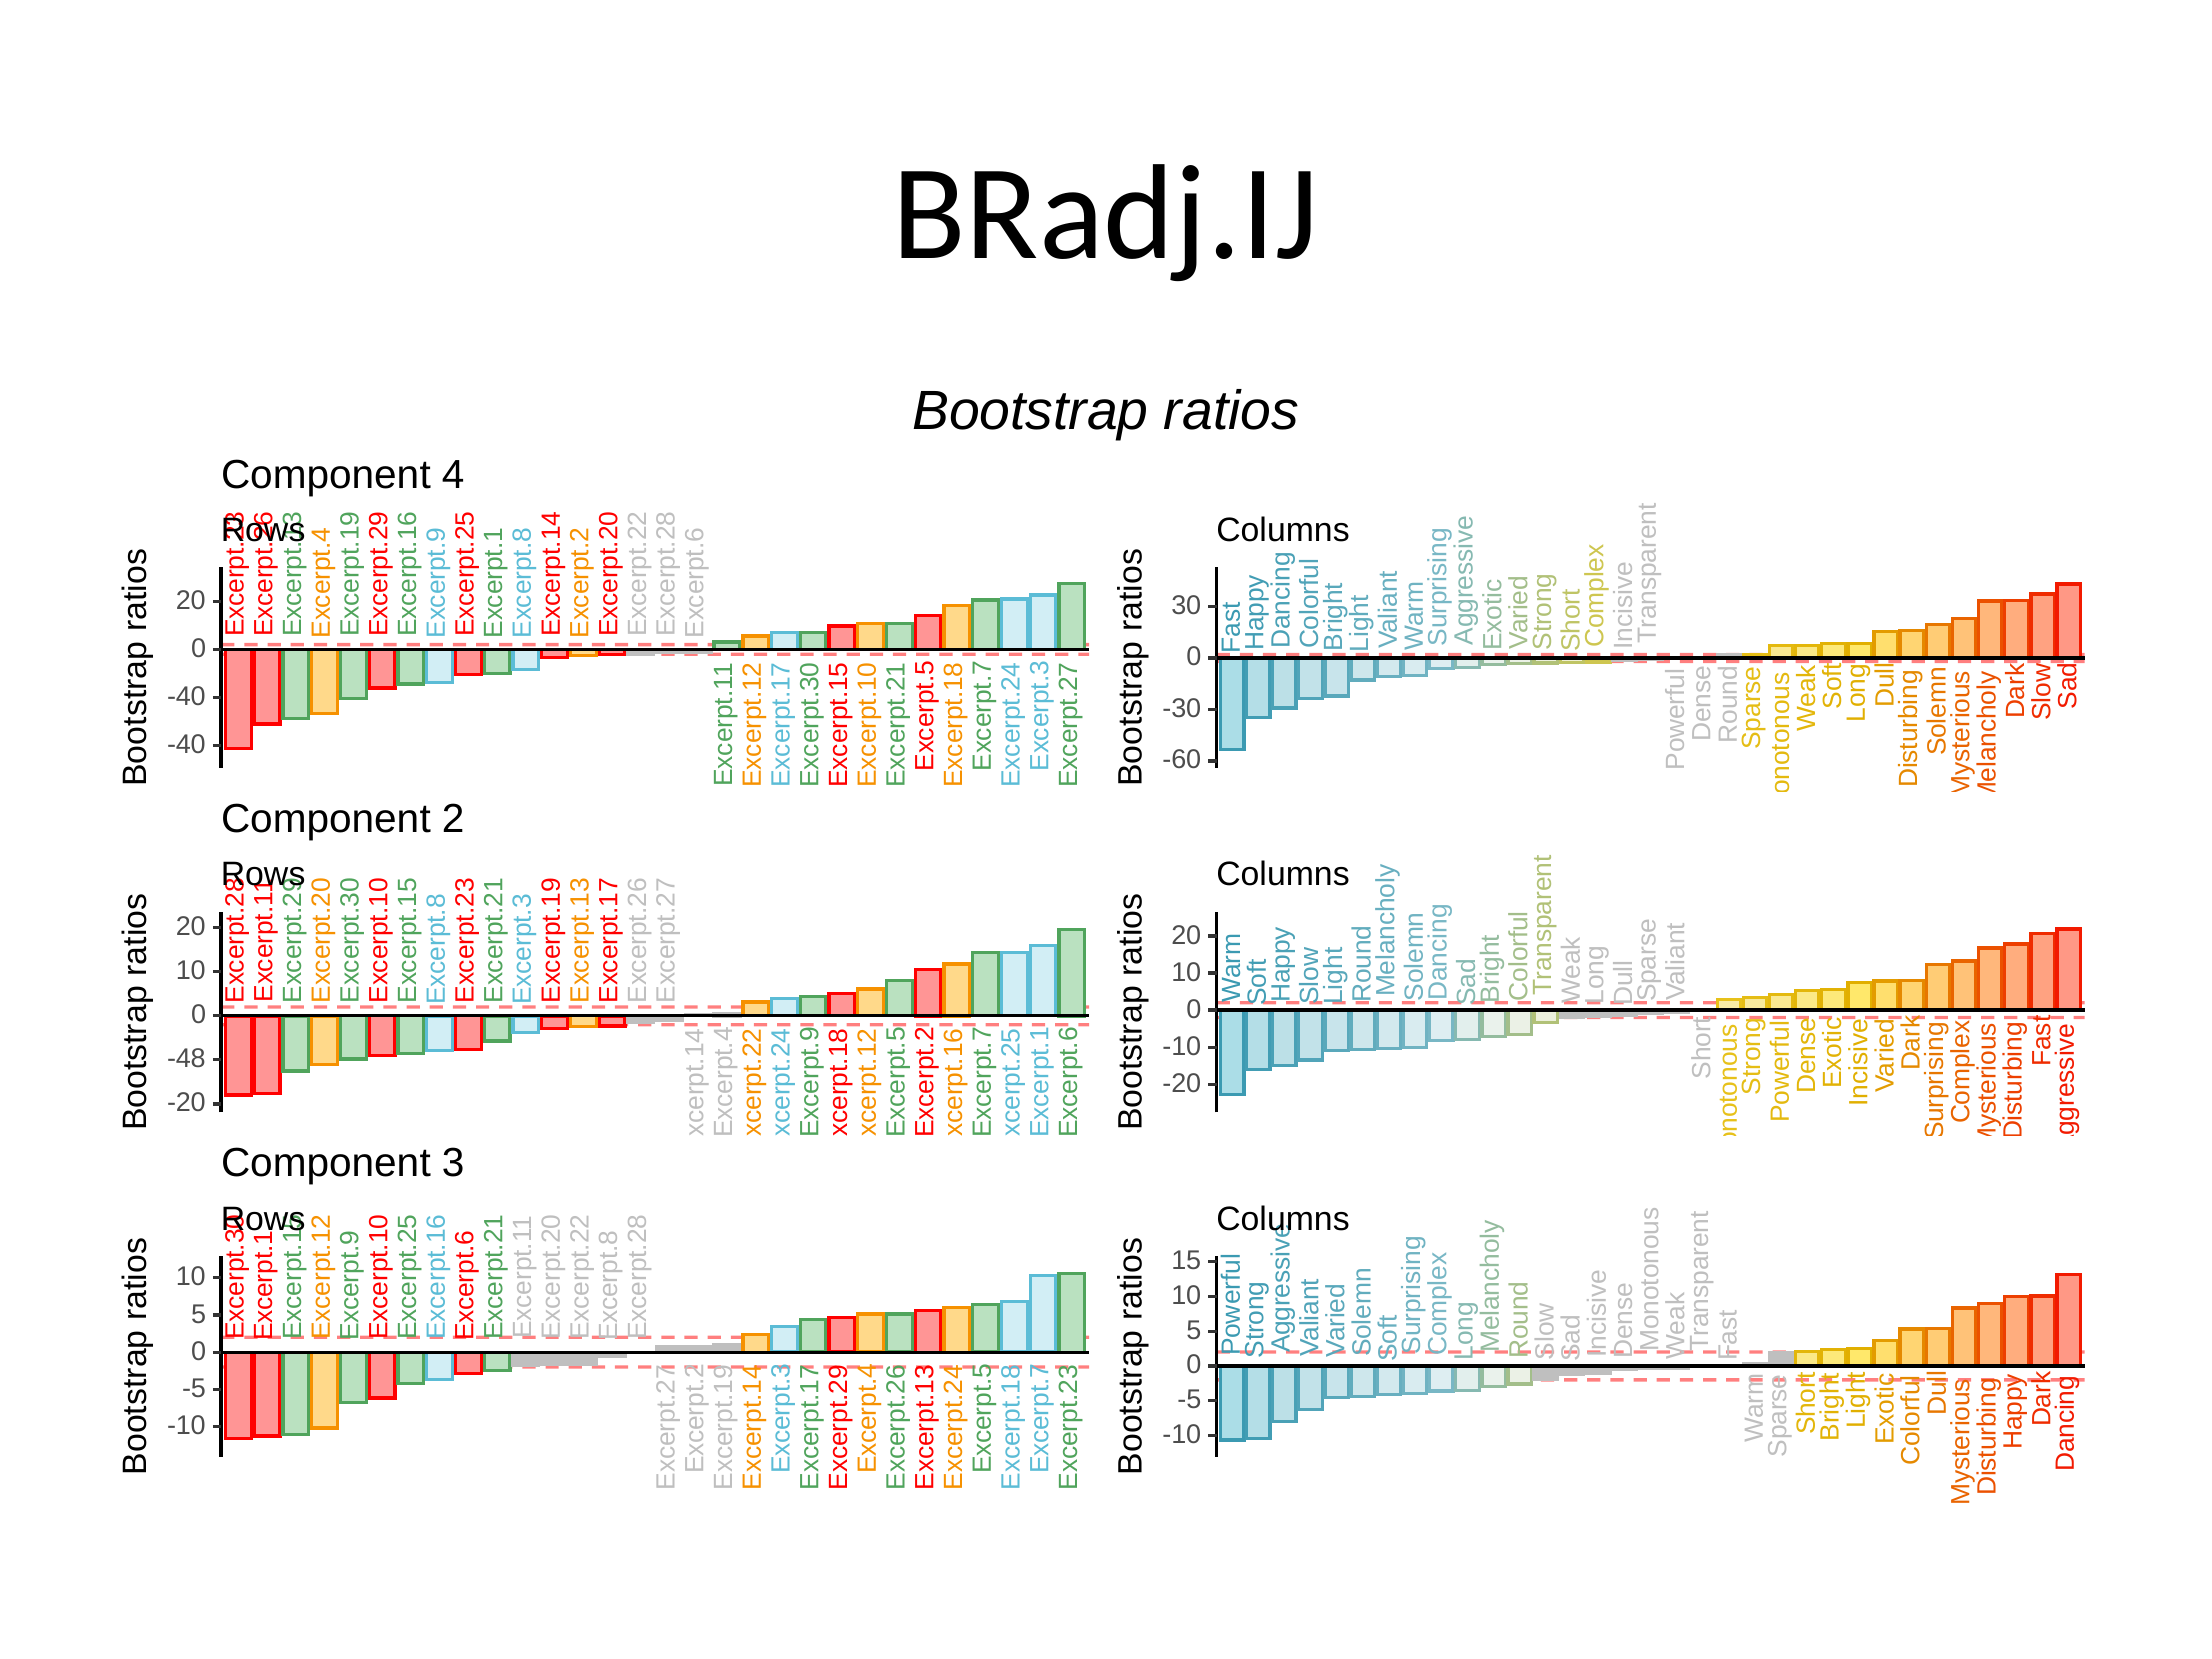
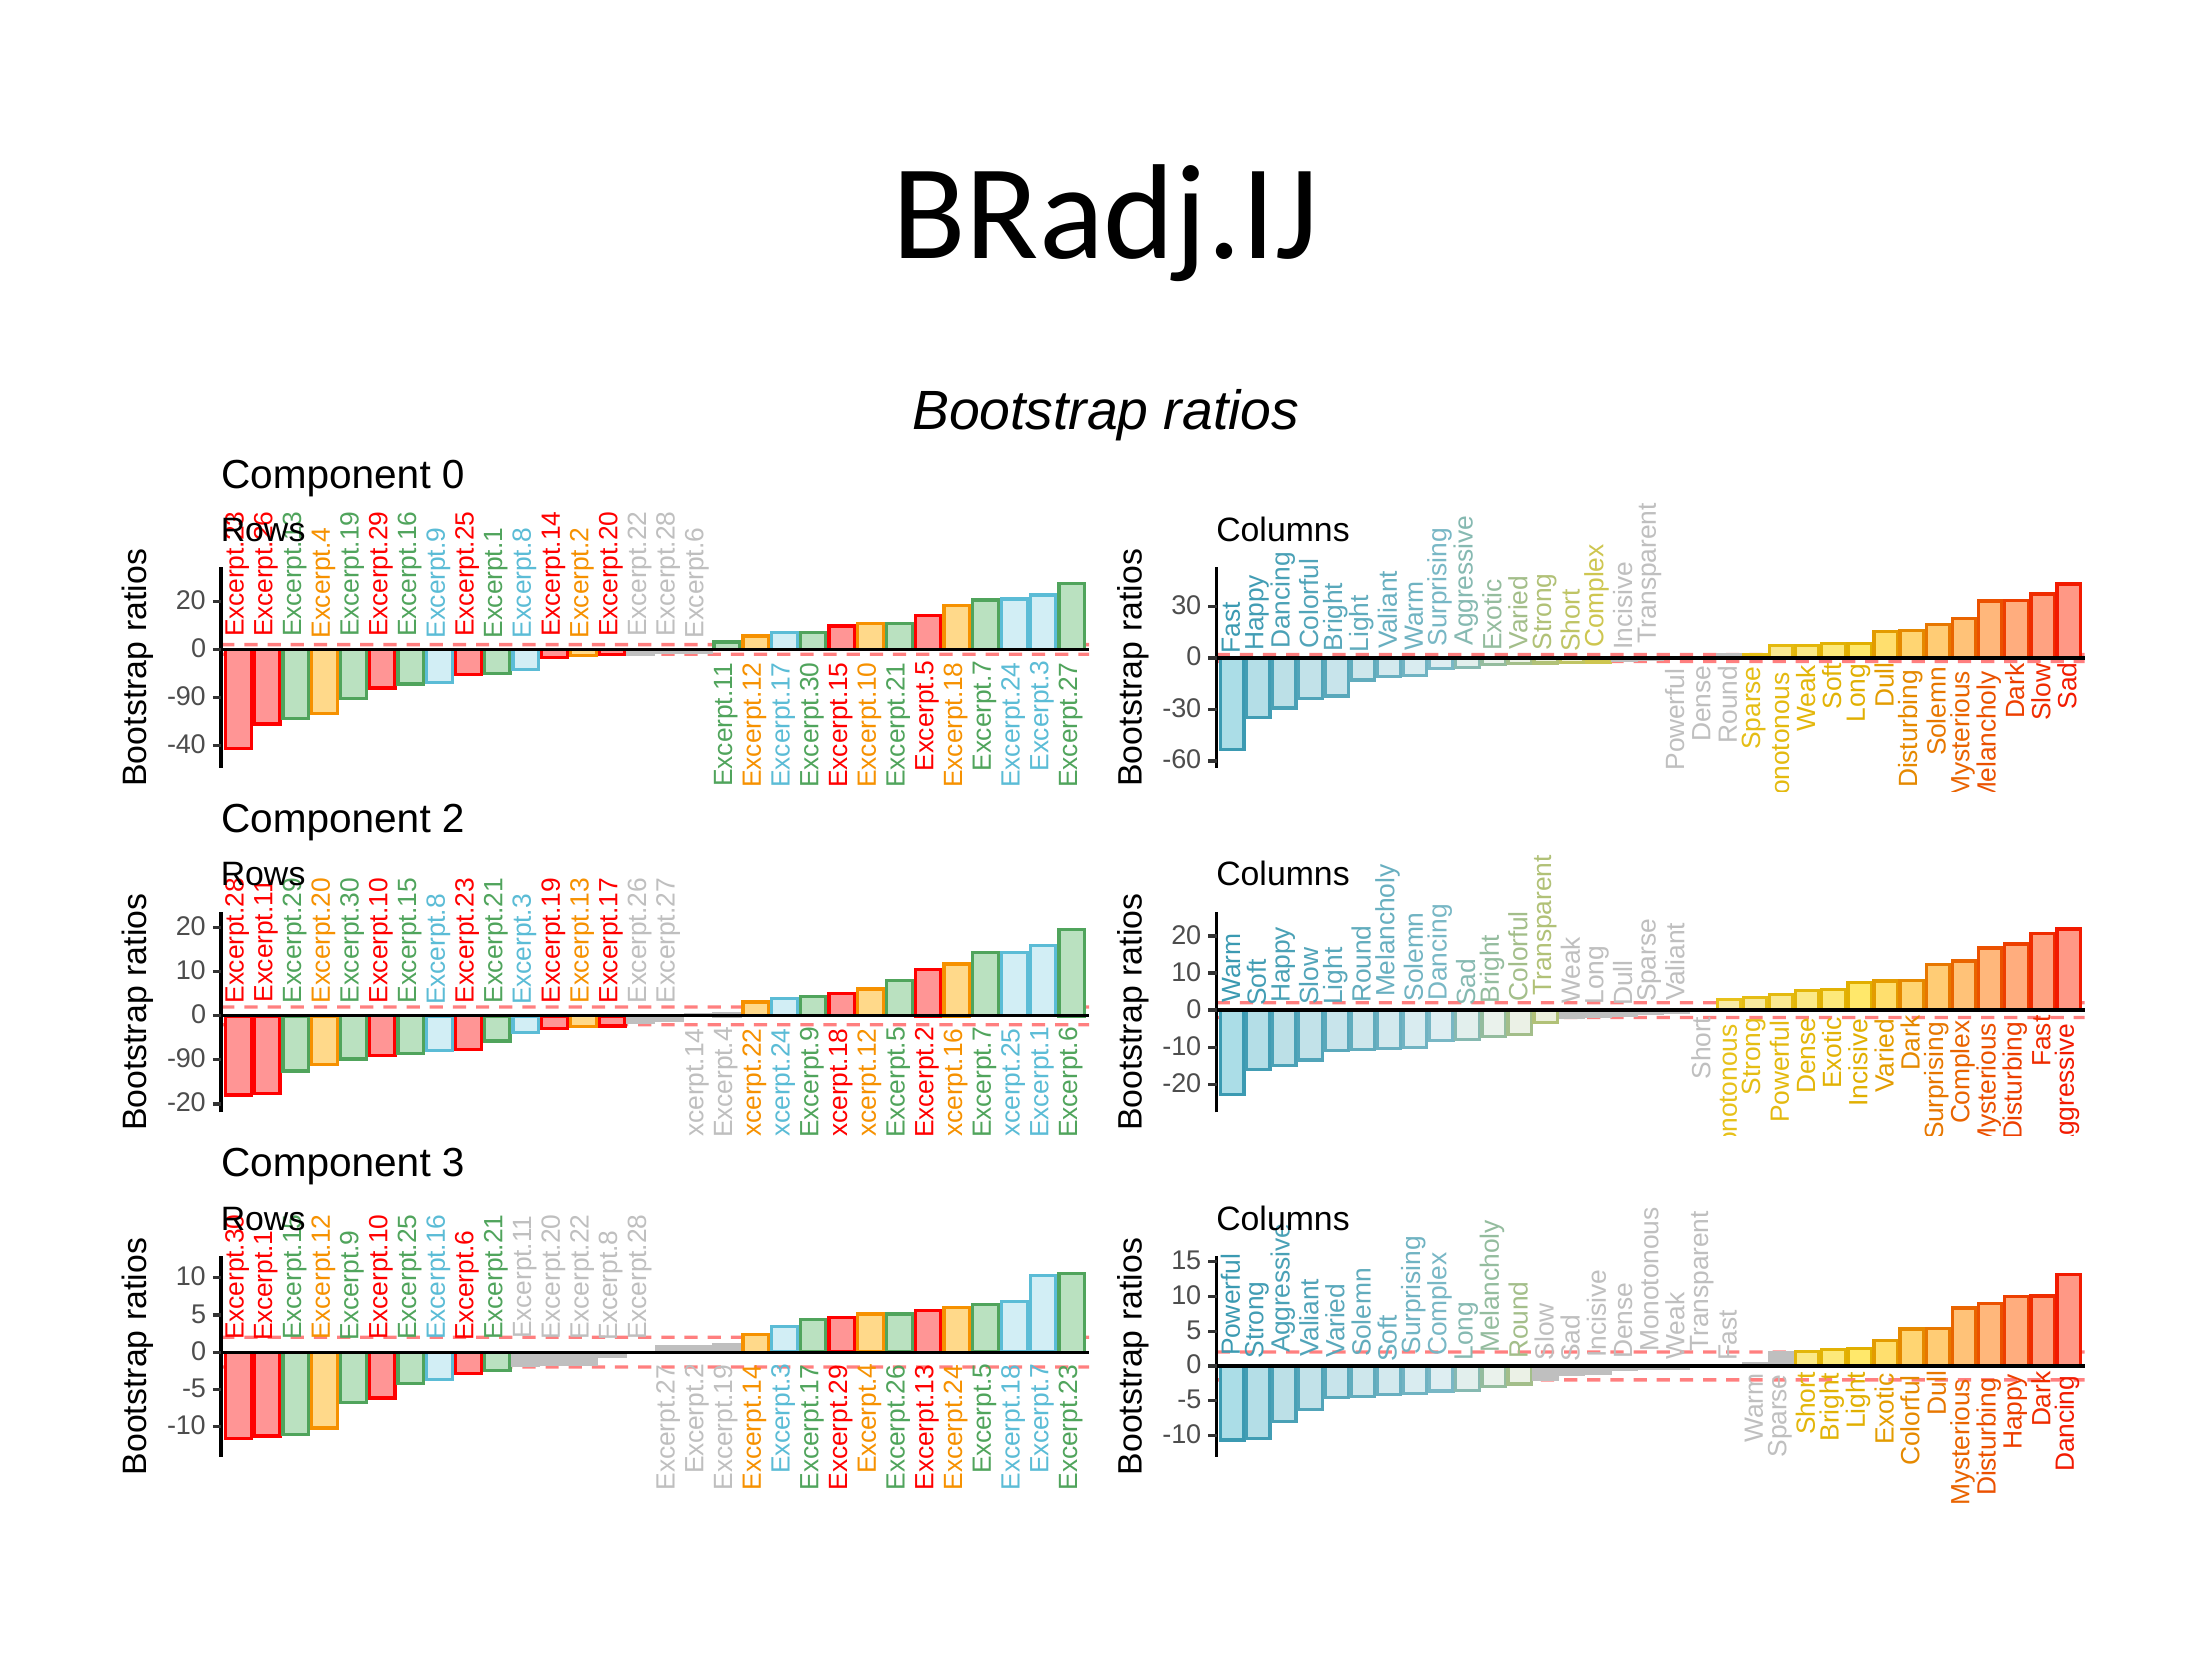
Component 4: 4 -> 0 (453, 475)
-40: -40 -> -90 (186, 696)
-48: -48 -> -90 (186, 1059)
